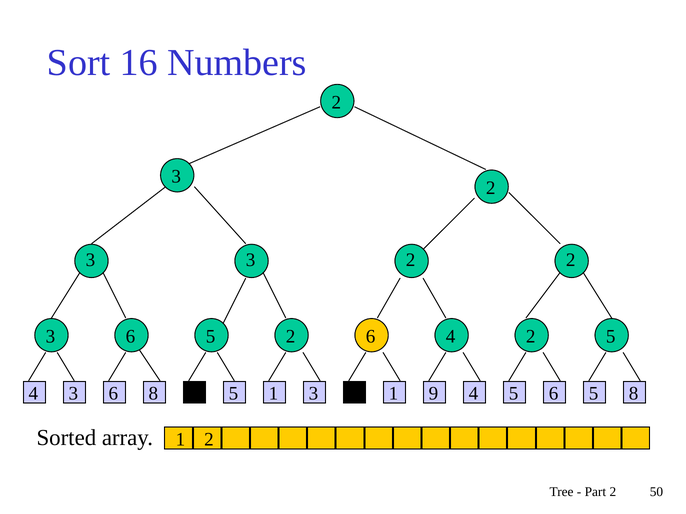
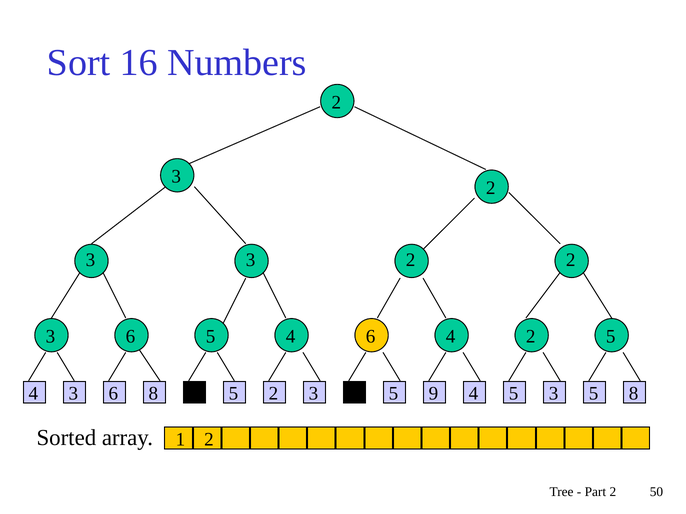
5 2: 2 -> 4 (291, 337)
5 1: 1 -> 2 (273, 394)
3 2 1: 1 -> 5 (393, 394)
4 5 6: 6 -> 3 (554, 394)
